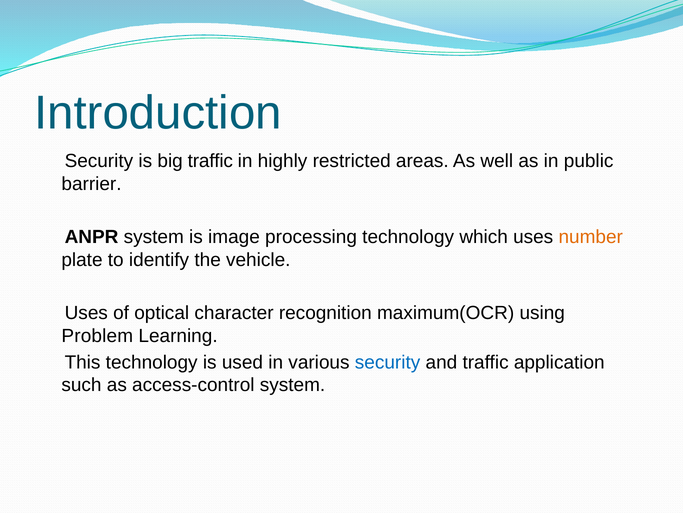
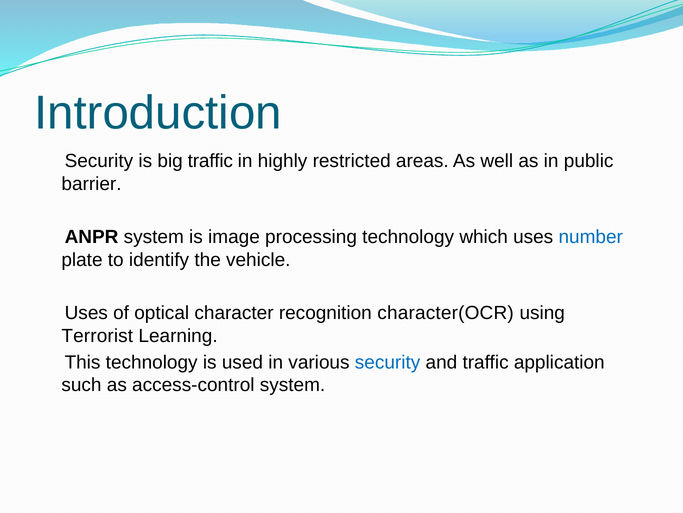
number colour: orange -> blue (591, 237)
maximum(OCR: maximum(OCR -> character(OCR (446, 313)
Problem: Problem -> Terrorist (97, 335)
